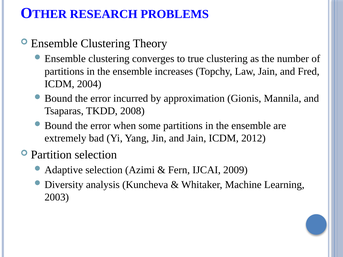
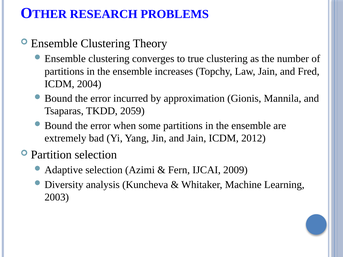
2008: 2008 -> 2059 (132, 111)
